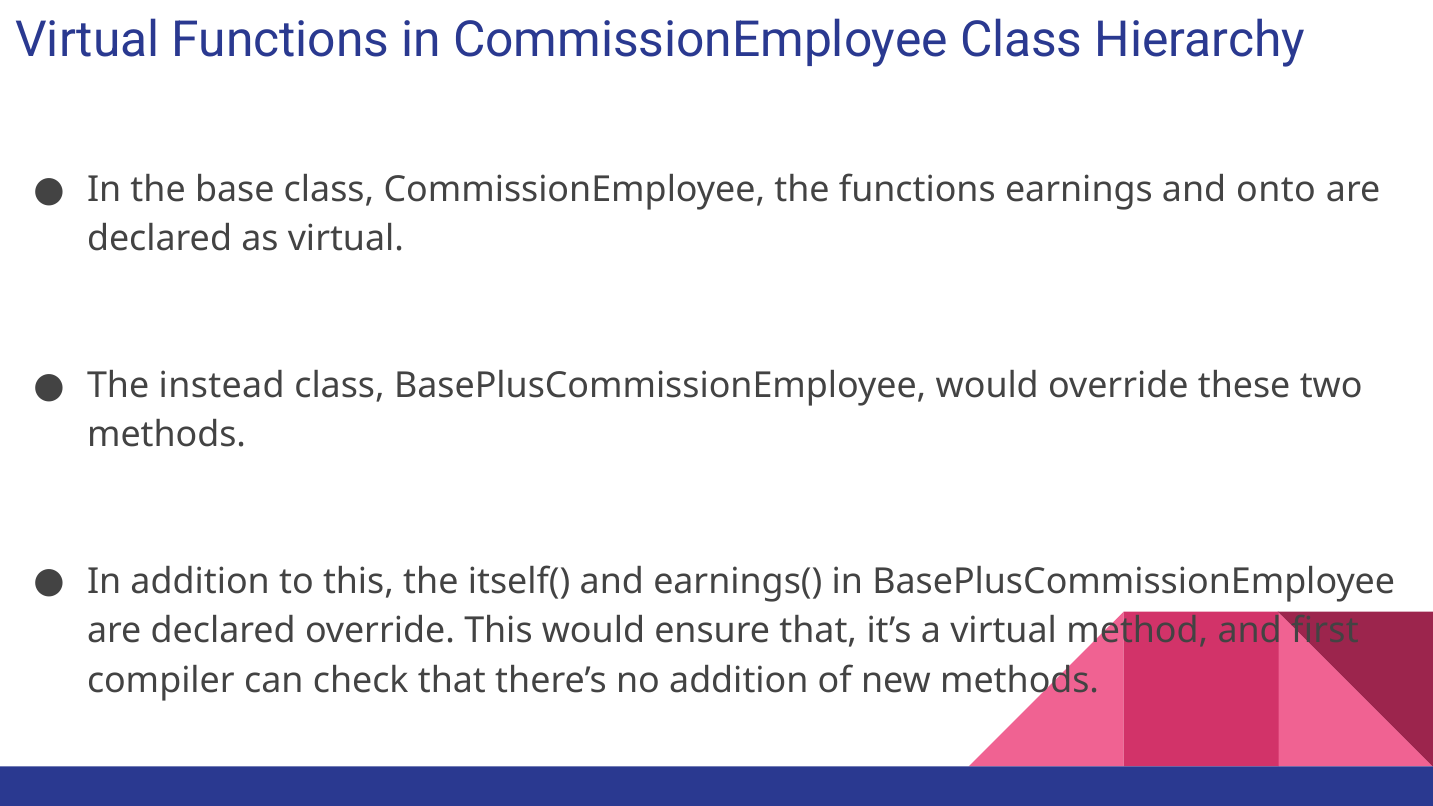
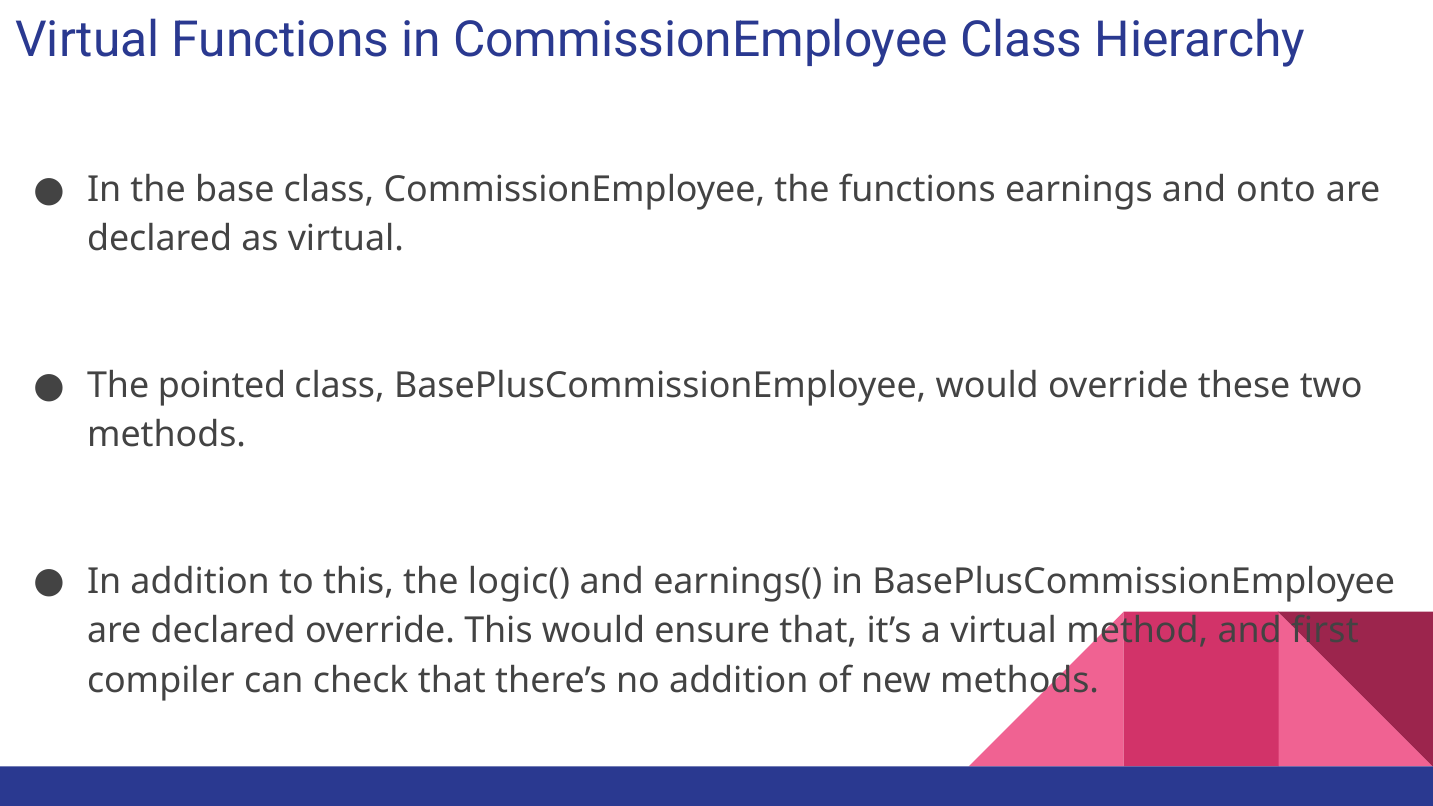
instead: instead -> pointed (222, 386)
itself(: itself( -> logic( (519, 582)
